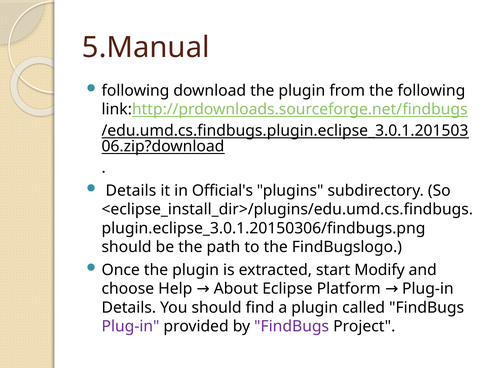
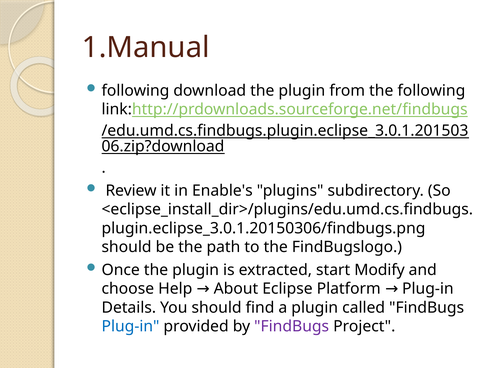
5.Manual: 5.Manual -> 1.Manual (146, 47)
Details: Details -> Review (131, 191)
Official's: Official's -> Enable's (222, 191)
Plug-in colour: purple -> blue (131, 327)
